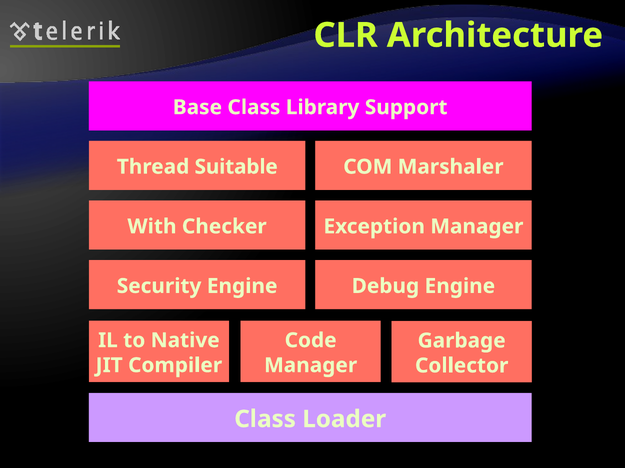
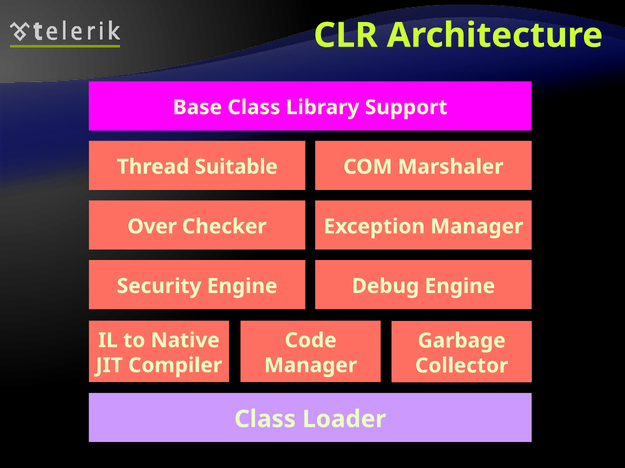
With: With -> Over (152, 227)
